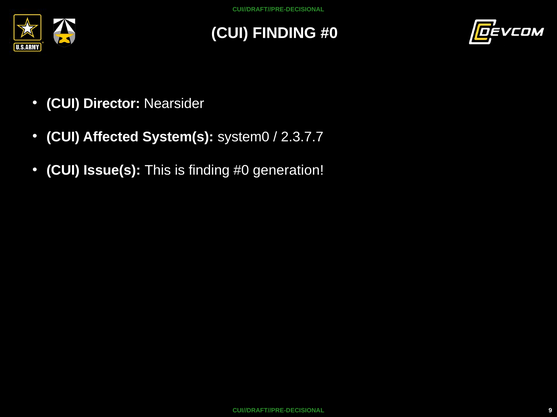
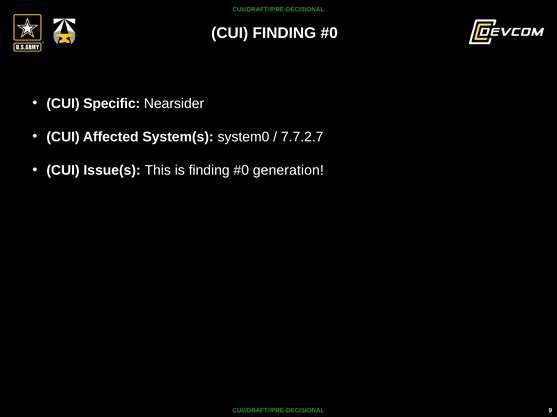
Director: Director -> Specific (112, 104)
2.3.7.7: 2.3.7.7 -> 7.7.2.7 (302, 137)
